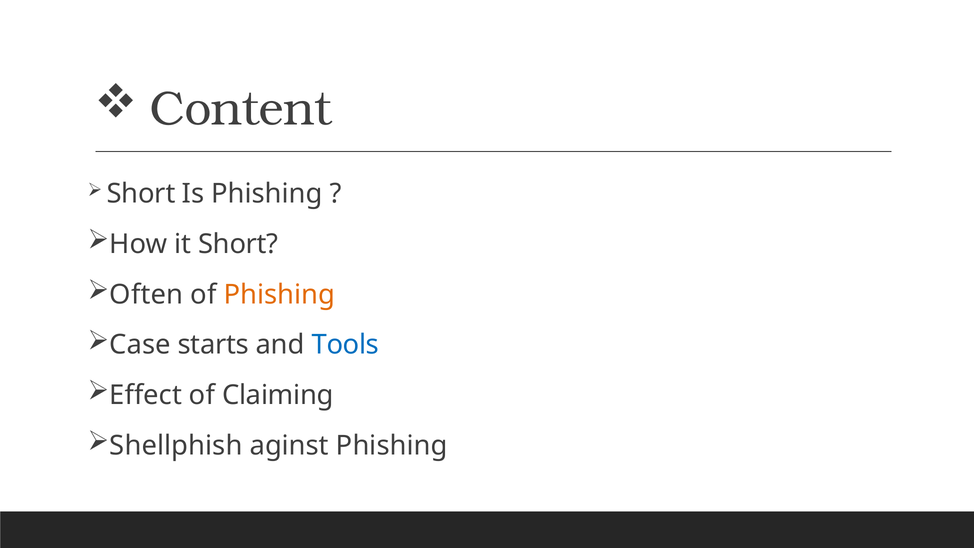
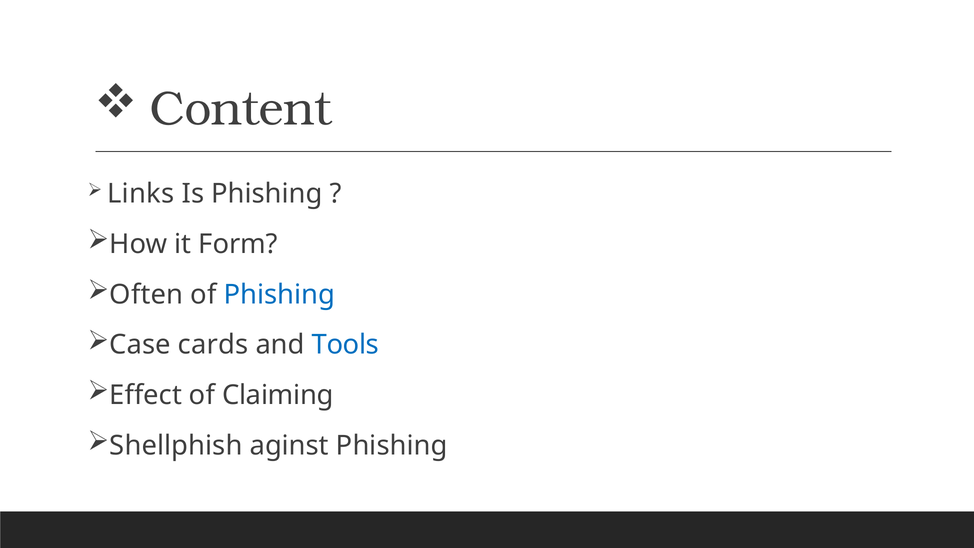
Short: Short -> Links (141, 194)
it Short: Short -> Form (238, 244)
Phishing colour: orange -> blue (279, 294)
starts: starts -> cards (213, 345)
